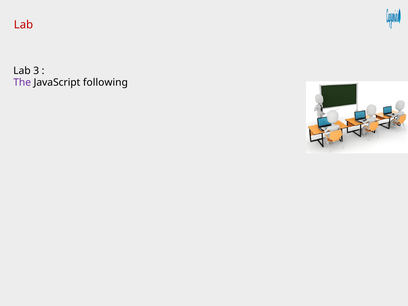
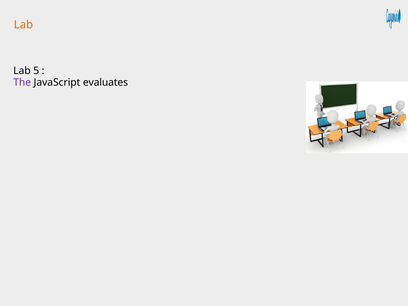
Lab colour: red -> orange (23, 25)
3: 3 -> 5 (36, 71)
following: following -> evaluates (106, 83)
